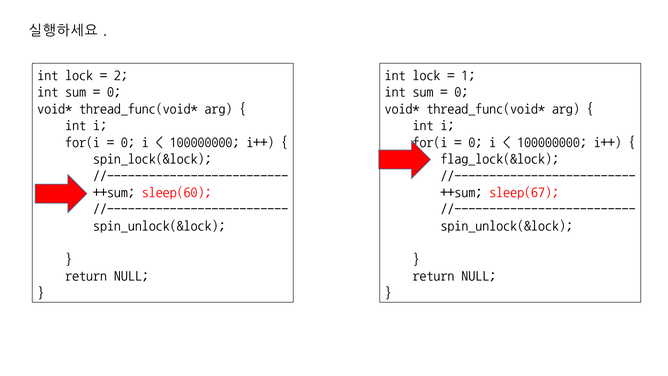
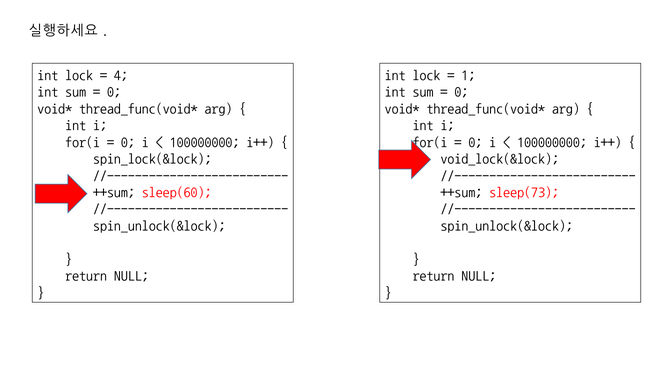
2: 2 -> 4 (121, 75)
flag_lock(&lock: flag_lock(&lock -> void_lock(&lock (500, 159)
sleep(67: sleep(67 -> sleep(73 (524, 192)
